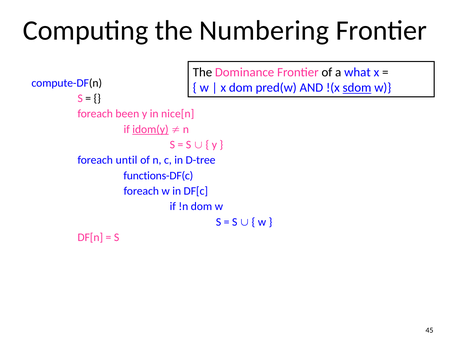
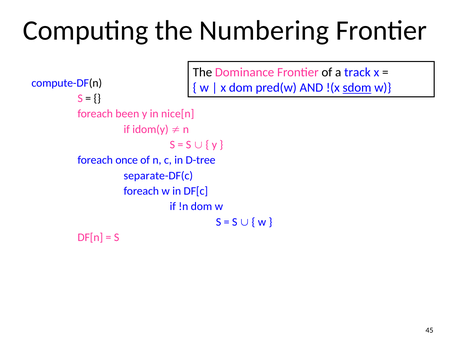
what: what -> track (357, 72)
idom(y underline: present -> none (150, 129)
until: until -> once (127, 160)
functions-DF(c: functions-DF(c -> separate-DF(c (158, 175)
